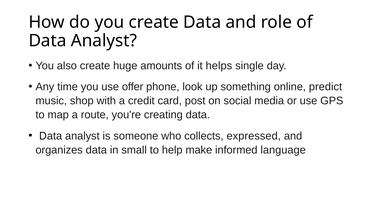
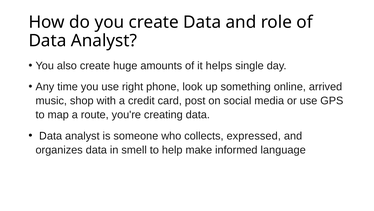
offer: offer -> right (133, 87)
predict: predict -> arrived (326, 87)
small: small -> smell (134, 149)
